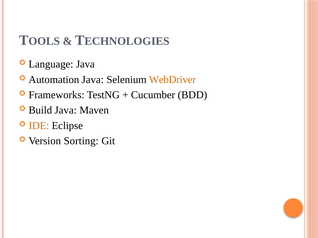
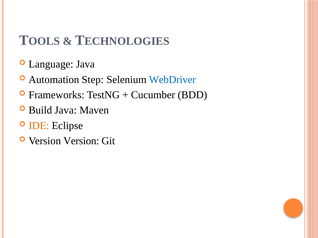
Automation Java: Java -> Step (93, 80)
WebDriver colour: orange -> blue (172, 80)
Version Sorting: Sorting -> Version (81, 141)
